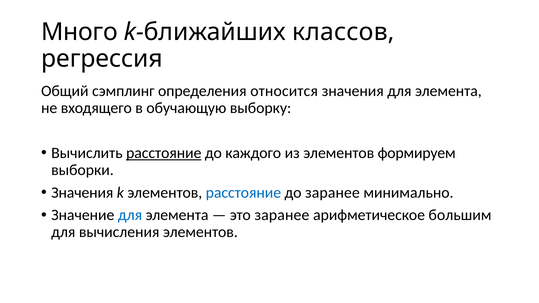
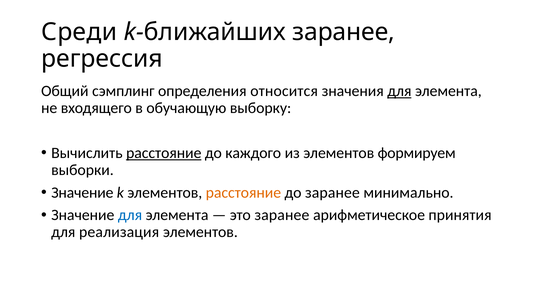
Много: Много -> Среди (79, 32)
k-ближайших классов: классов -> заранее (344, 32)
для underline: none -> present (399, 91)
Значения: Значения -> Значение (82, 193)
расстояние colour: blue -> orange (243, 193)
большим: большим -> принятия (460, 215)
вычисления: вычисления -> реализация (119, 232)
